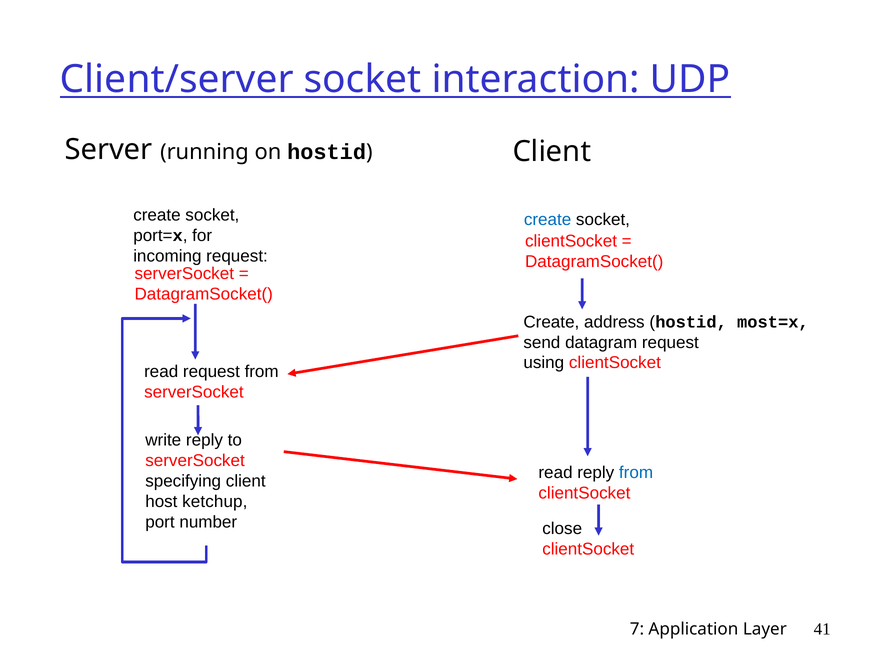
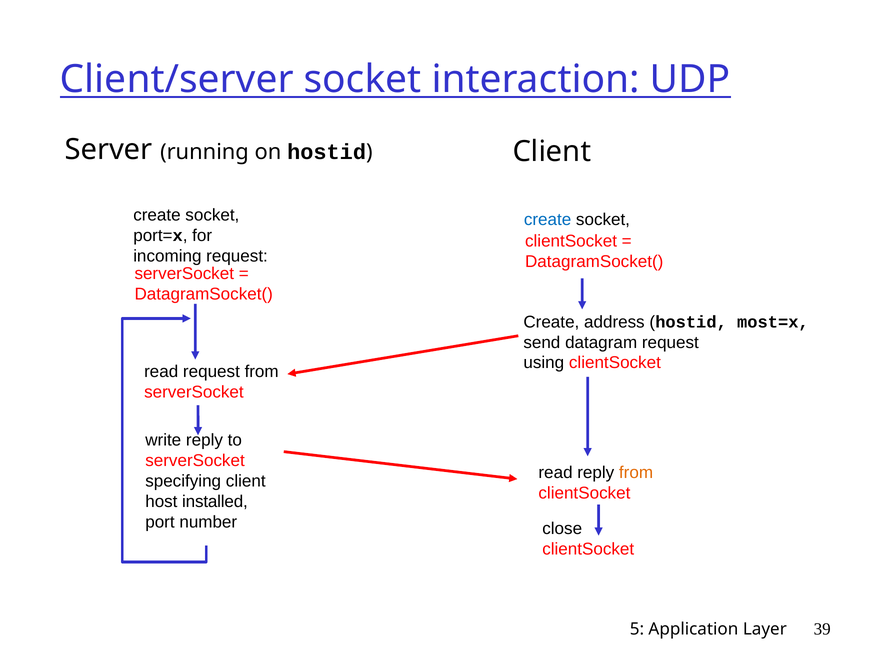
from colour: blue -> orange (636, 473)
ketchup: ketchup -> installed (215, 502)
7: 7 -> 5 (637, 629)
41: 41 -> 39 (822, 629)
